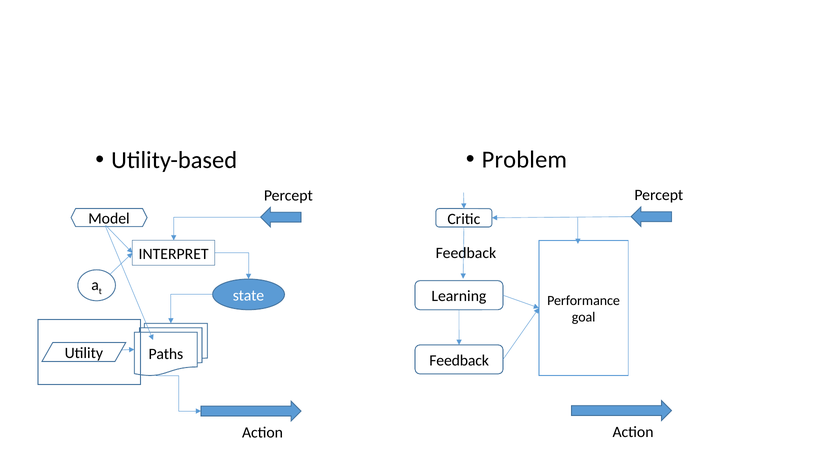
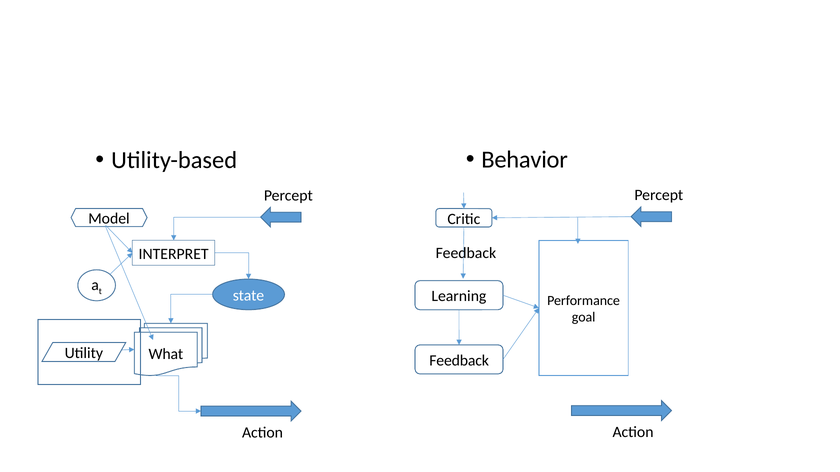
Problem: Problem -> Behavior (525, 160)
Paths: Paths -> What (166, 354)
